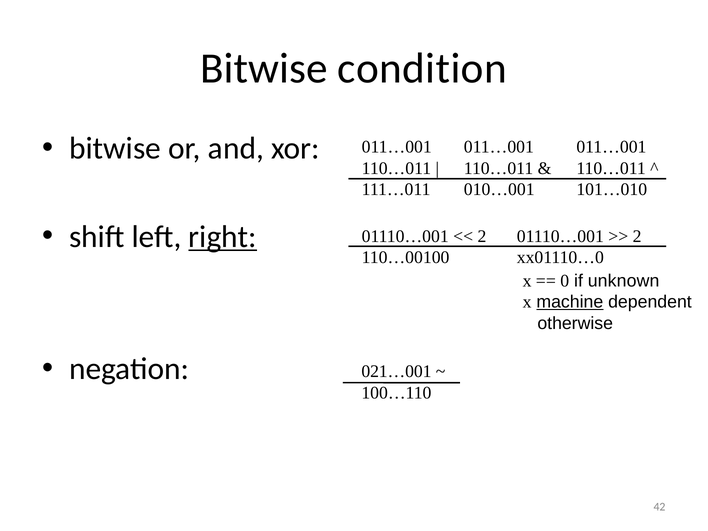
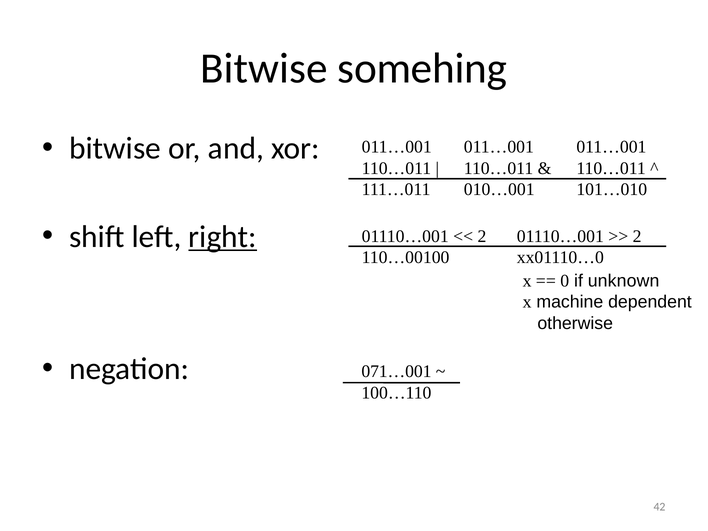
condition: condition -> somehing (422, 69)
machine underline: present -> none (570, 302)
021…001: 021…001 -> 071…001 (396, 372)
